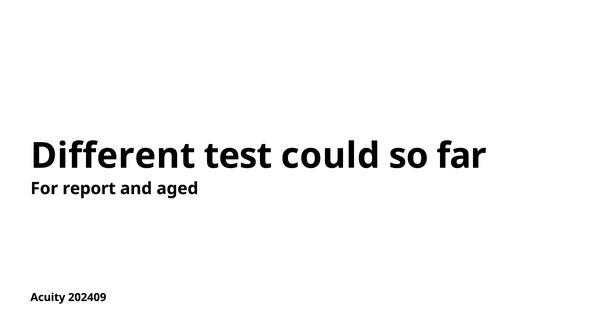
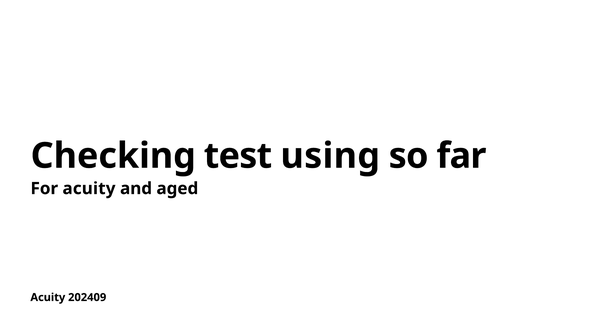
Different: Different -> Checking (113, 156)
could: could -> using (330, 156)
For report: report -> acuity (89, 189)
